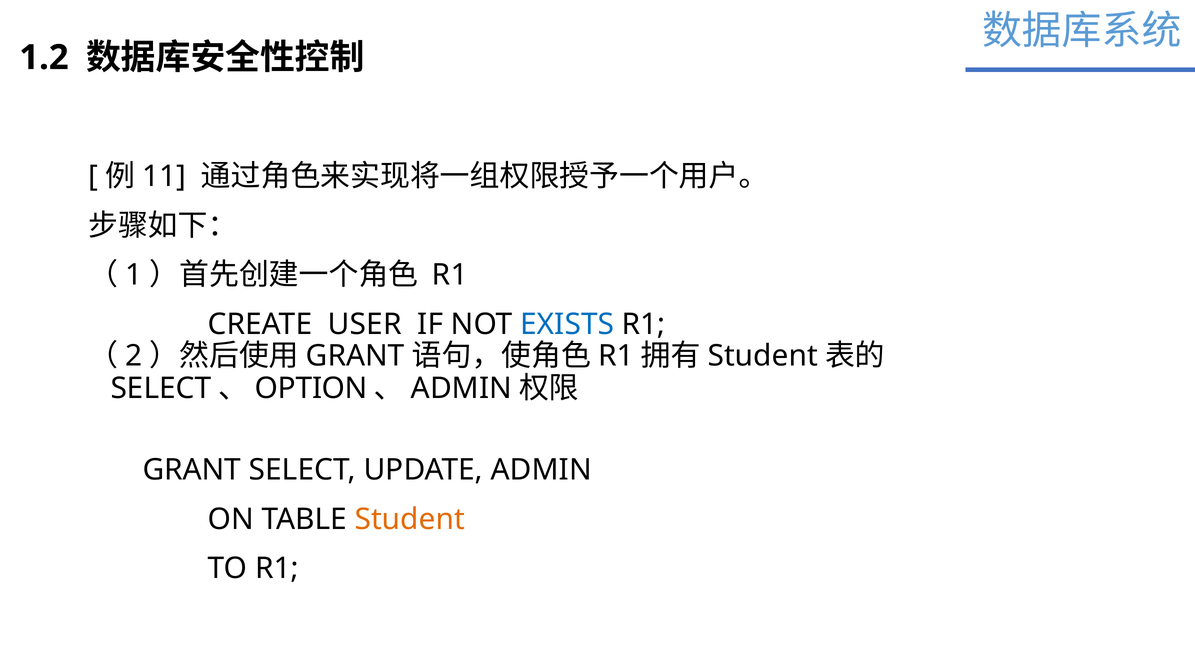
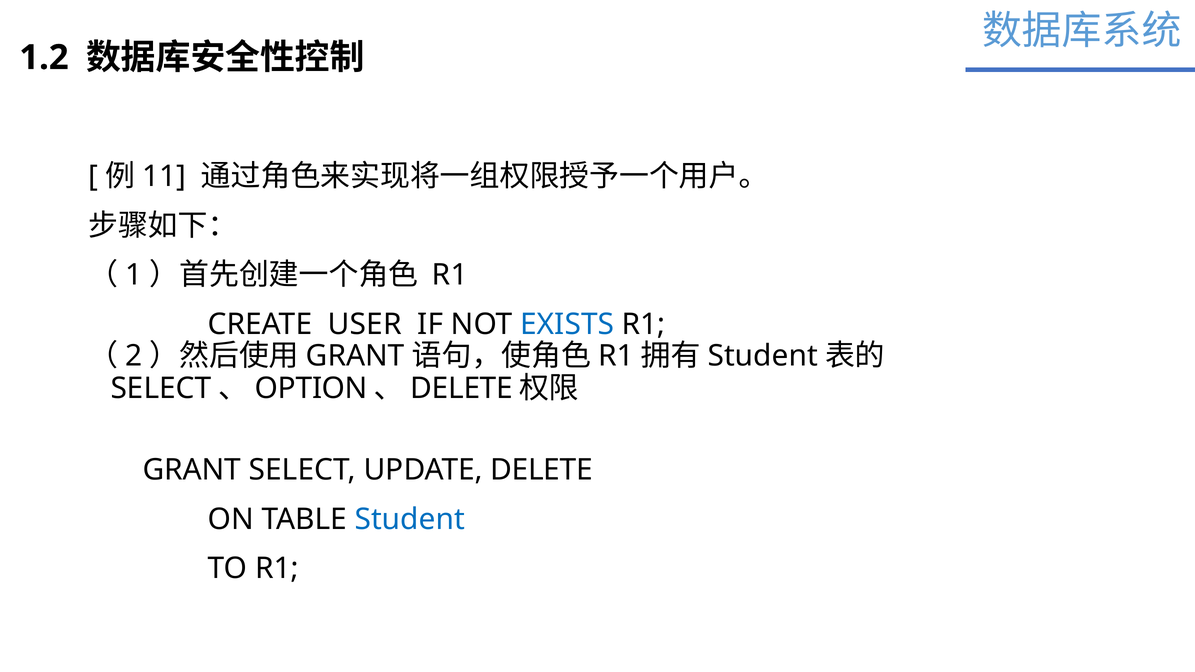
ADMIN: ADMIN -> DELETE (462, 388)
UPDATE ADMIN: ADMIN -> DELETE (541, 470)
Student colour: orange -> blue (410, 519)
